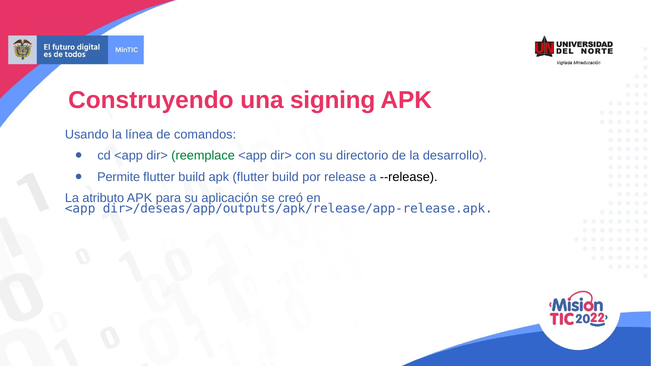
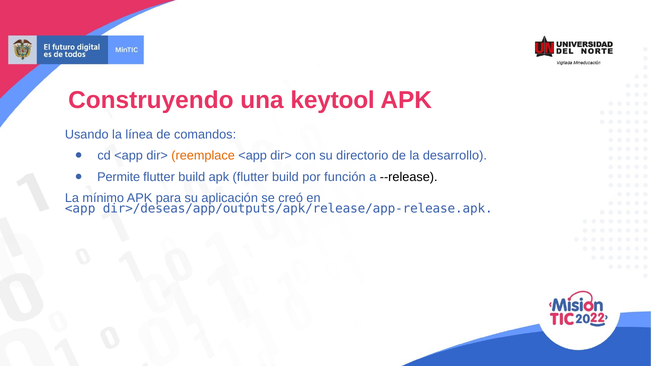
signing: signing -> keytool (333, 100)
reemplace colour: green -> orange (203, 156)
release: release -> función (345, 177)
atributo: atributo -> mínimo (103, 198)
